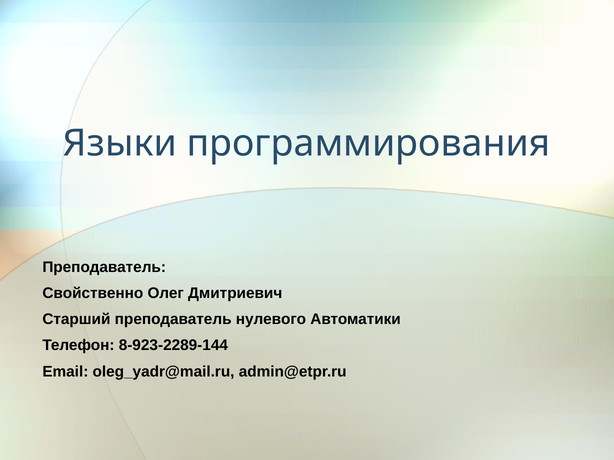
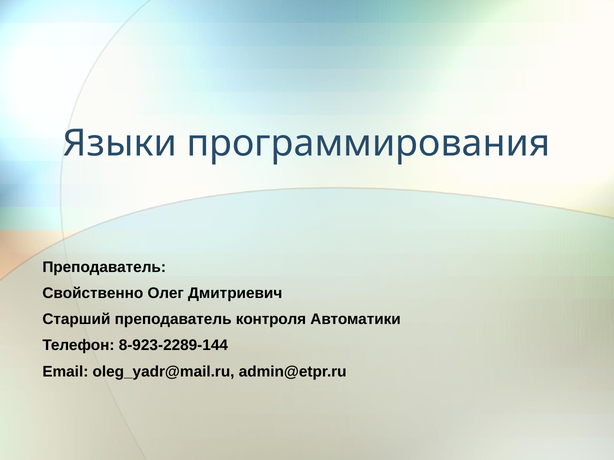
нулевого: нулевого -> контроля (271, 320)
